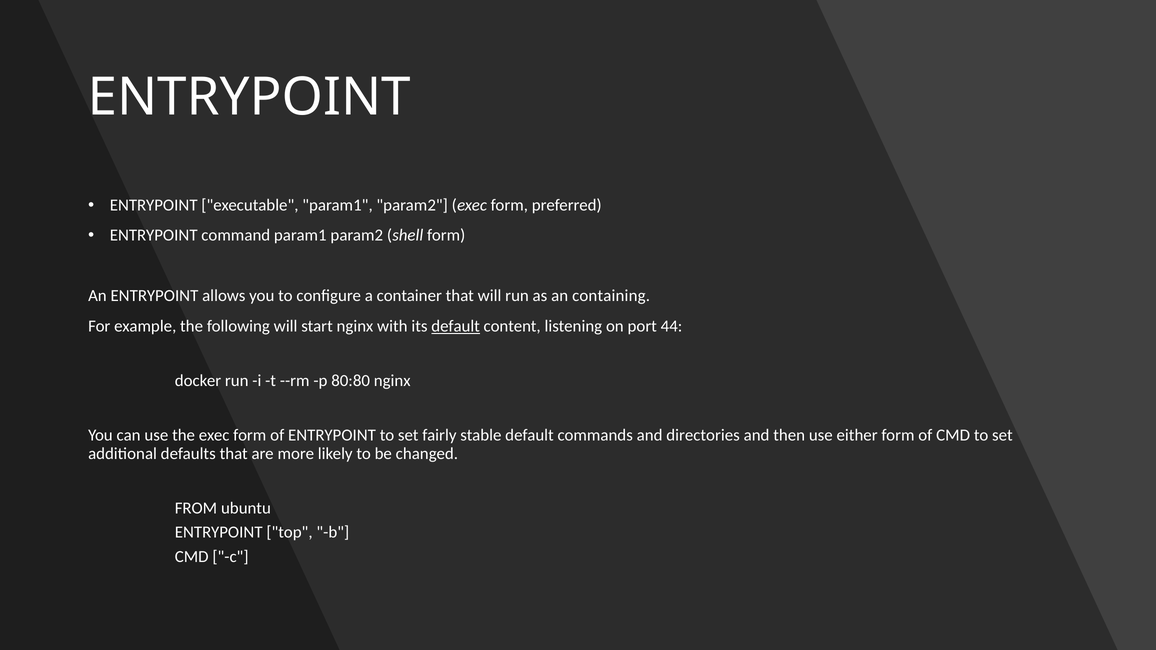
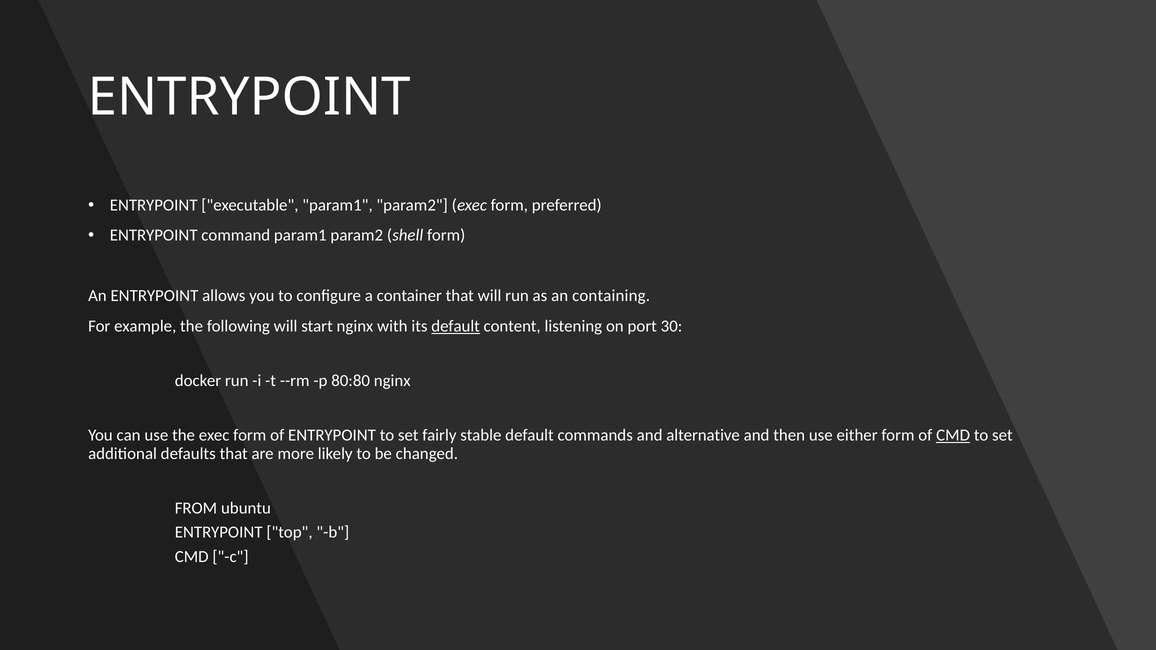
44: 44 -> 30 (672, 326)
directories: directories -> alternative (703, 435)
CMD underline: none -> present (953, 435)
